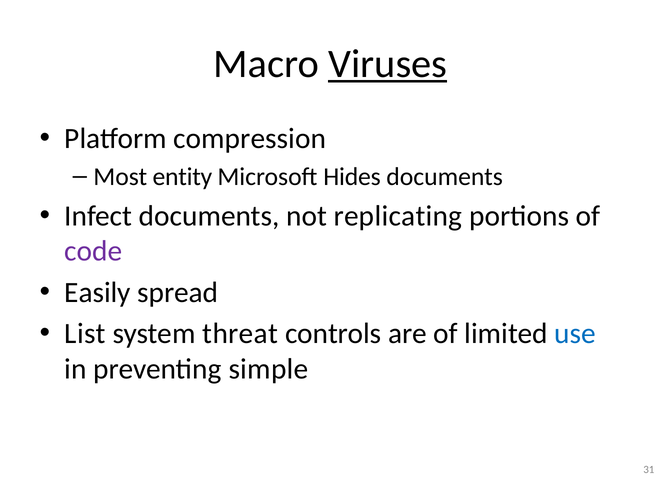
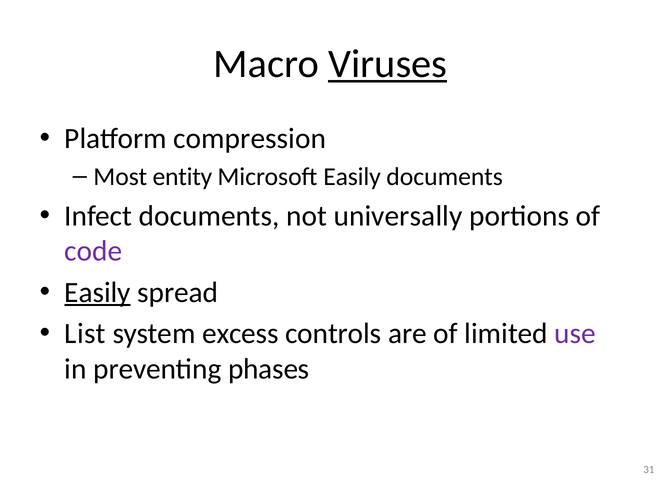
Microsoft Hides: Hides -> Easily (352, 177)
replicating: replicating -> universally (398, 216)
Easily underline: none -> present (98, 292)
threat: threat -> excess (240, 333)
use colour: blue -> purple (575, 333)
simple: simple -> phases (269, 369)
